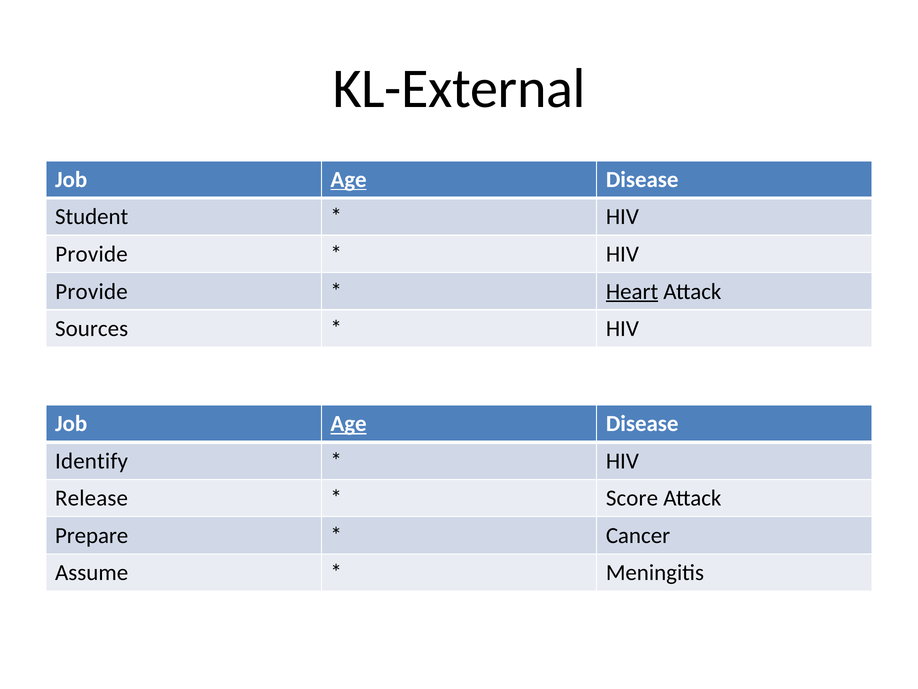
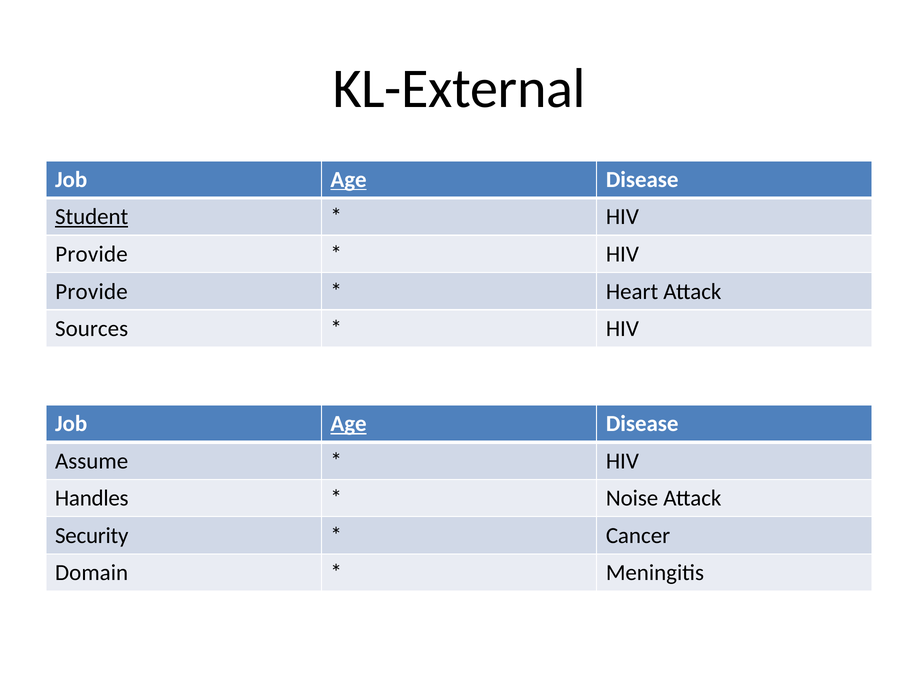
Student underline: none -> present (92, 217)
Heart underline: present -> none (632, 291)
Identify: Identify -> Assume (92, 461)
Release: Release -> Handles (92, 498)
Score: Score -> Noise (632, 498)
Prepare: Prepare -> Security (92, 535)
Assume: Assume -> Domain (92, 572)
